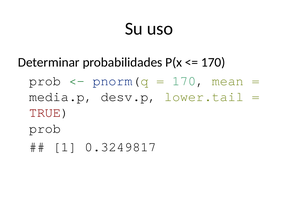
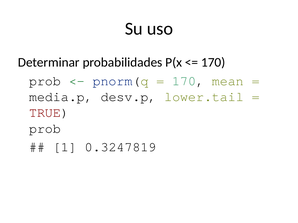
0.3249817: 0.3249817 -> 0.3247819 (121, 147)
